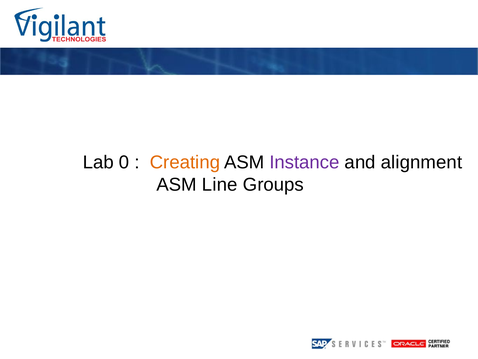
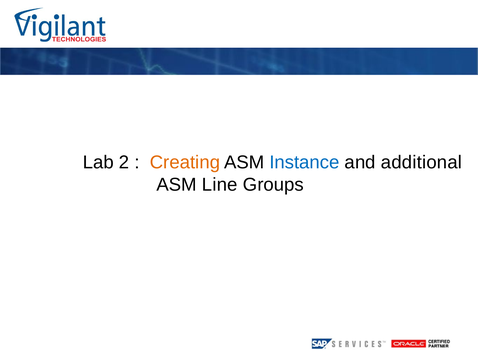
0: 0 -> 2 (124, 162)
Instance colour: purple -> blue (305, 162)
alignment: alignment -> additional (421, 162)
